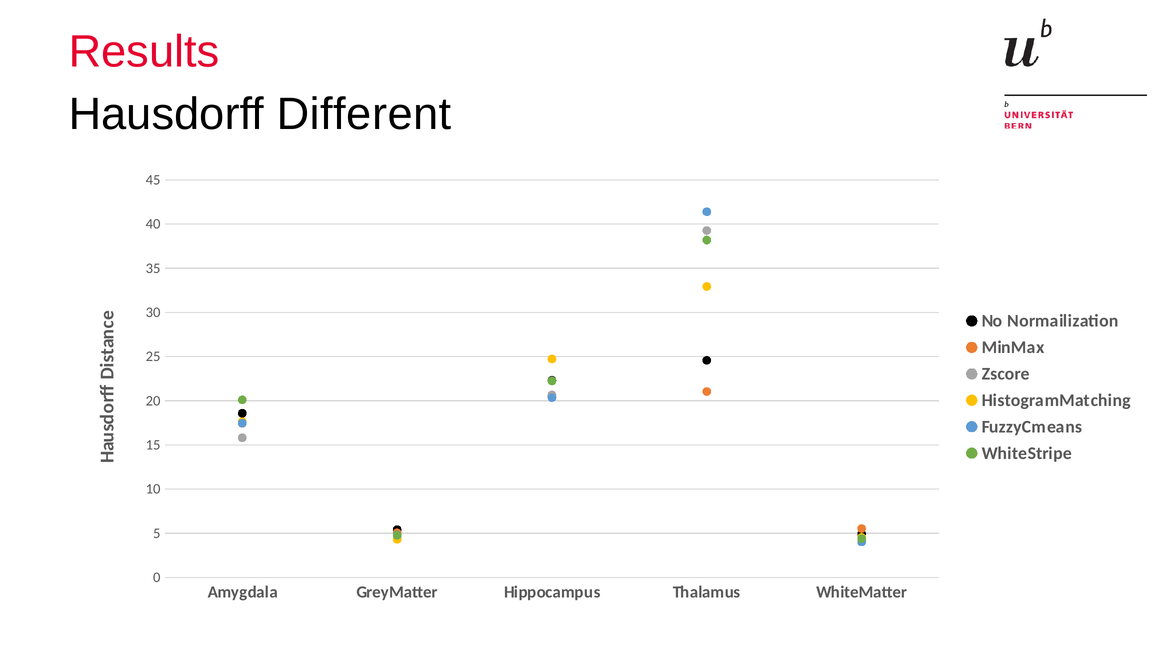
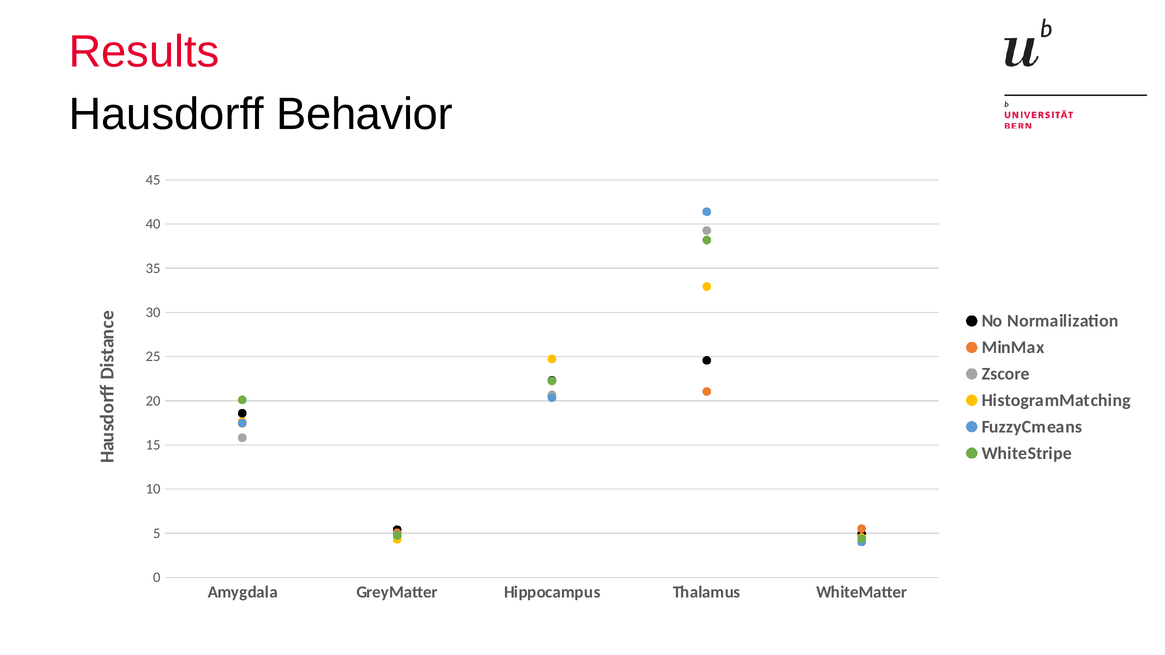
Different: Different -> Behavior (365, 114)
